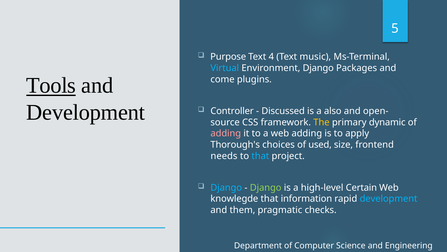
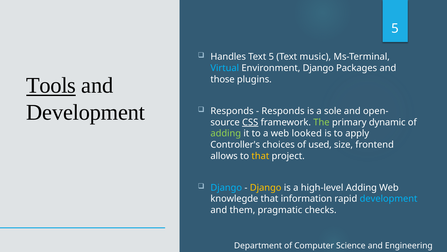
Purpose: Purpose -> Handles (228, 57)
Text 4: 4 -> 5 (271, 57)
come: come -> those (223, 79)
Controller: Controller -> Responds (232, 111)
Discussed: Discussed -> Responds (283, 111)
also: also -> sole (333, 111)
CSS underline: none -> present (250, 122)
The colour: yellow -> light green (321, 122)
adding colour: pink -> light green (226, 133)
web adding: adding -> looked (307, 133)
Thorough's: Thorough's -> Controller's (235, 144)
needs: needs -> allows (224, 156)
that colour: light blue -> yellow (260, 156)
Django colour: light green -> yellow (266, 187)
high-level Certain: Certain -> Adding (361, 187)
